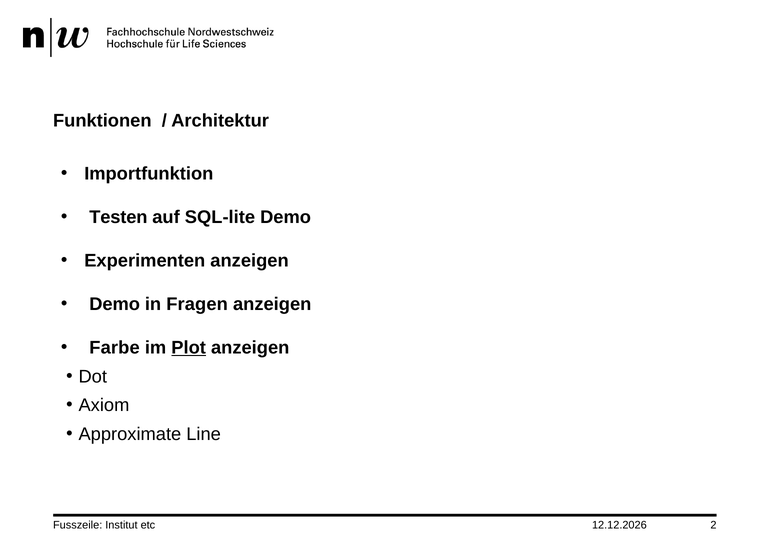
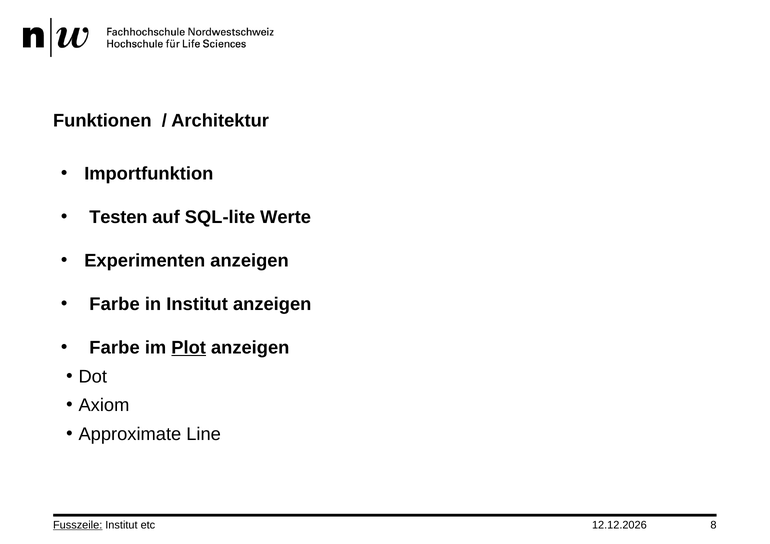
SQL-lite Demo: Demo -> Werte (286, 217)
Demo: Demo -> Farbe (115, 304)
in Fragen: Fragen -> Institut (197, 304)
Fusszeile underline: none -> present (78, 525)
2: 2 -> 8 (714, 525)
